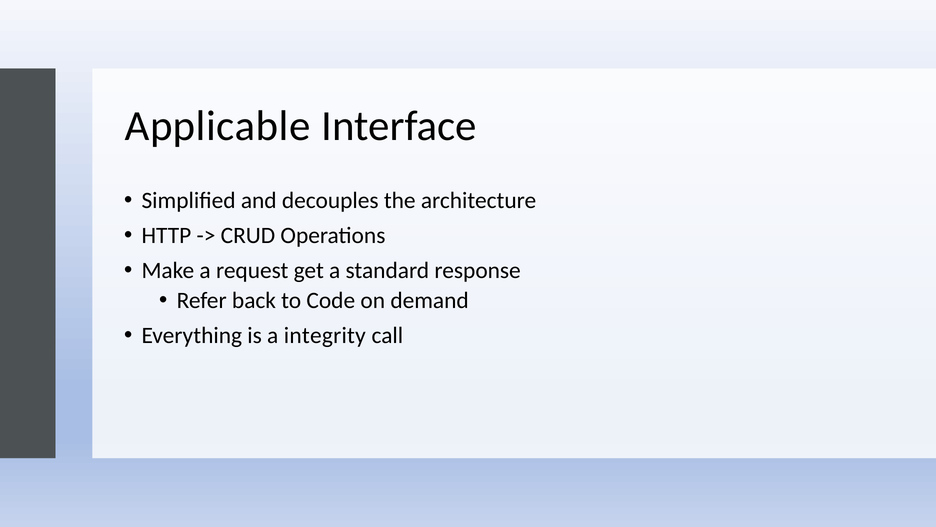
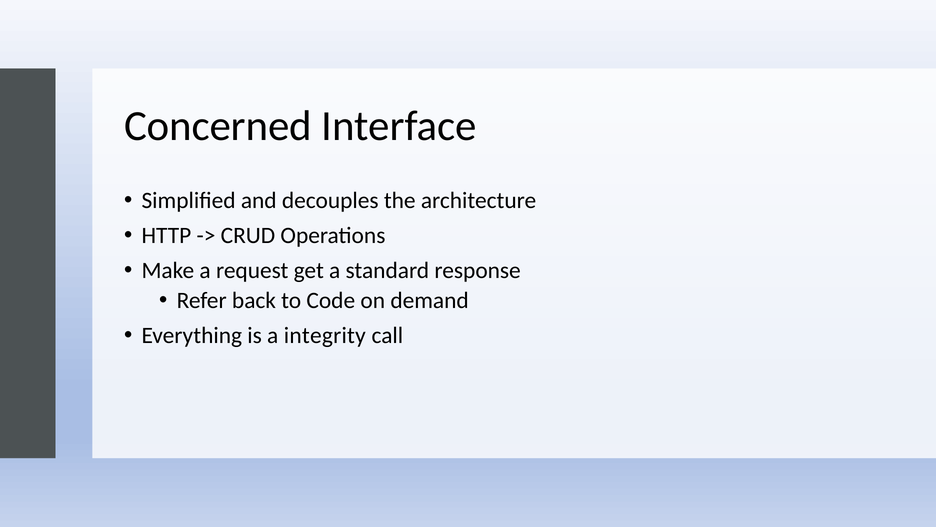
Applicable: Applicable -> Concerned (218, 126)
